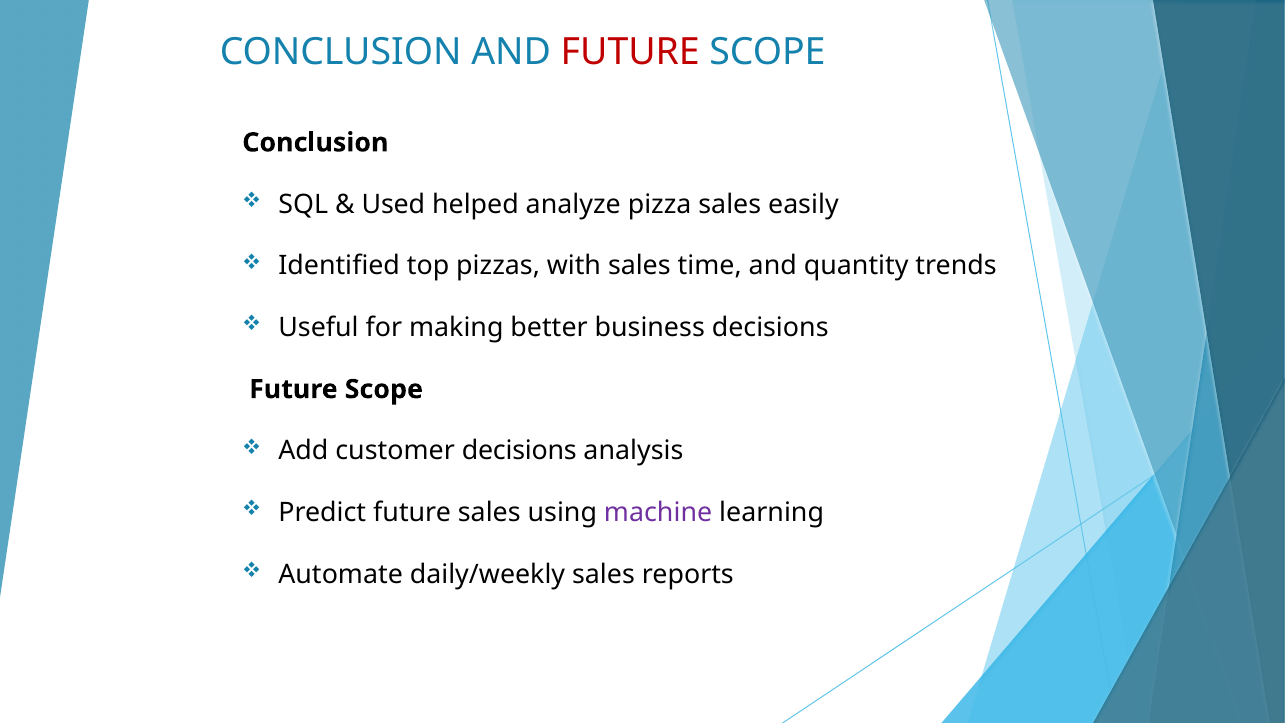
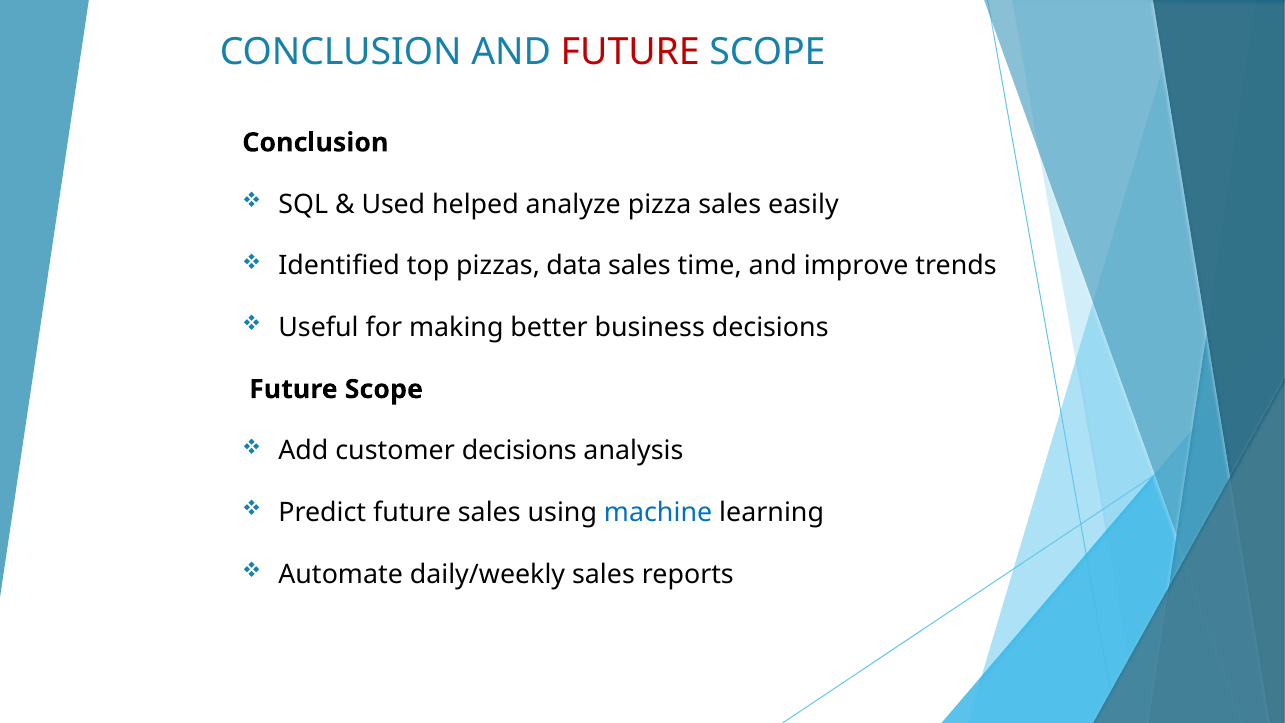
with: with -> data (574, 266)
quantity: quantity -> improve (856, 266)
machine colour: purple -> blue (658, 513)
